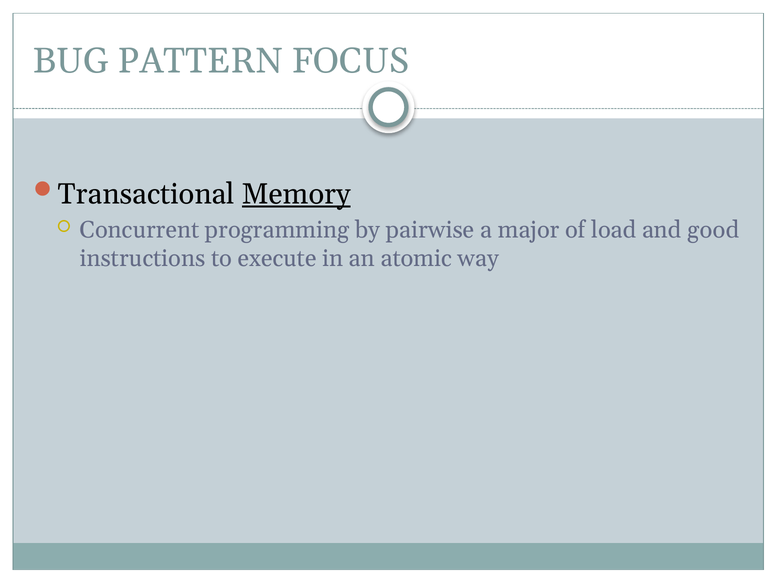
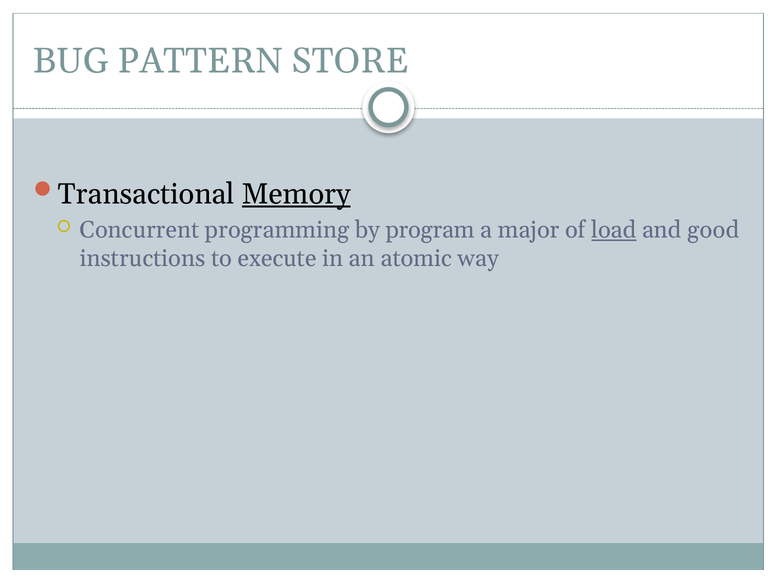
FOCUS: FOCUS -> STORE (350, 61)
pairwise: pairwise -> program (430, 230)
load underline: none -> present (614, 230)
